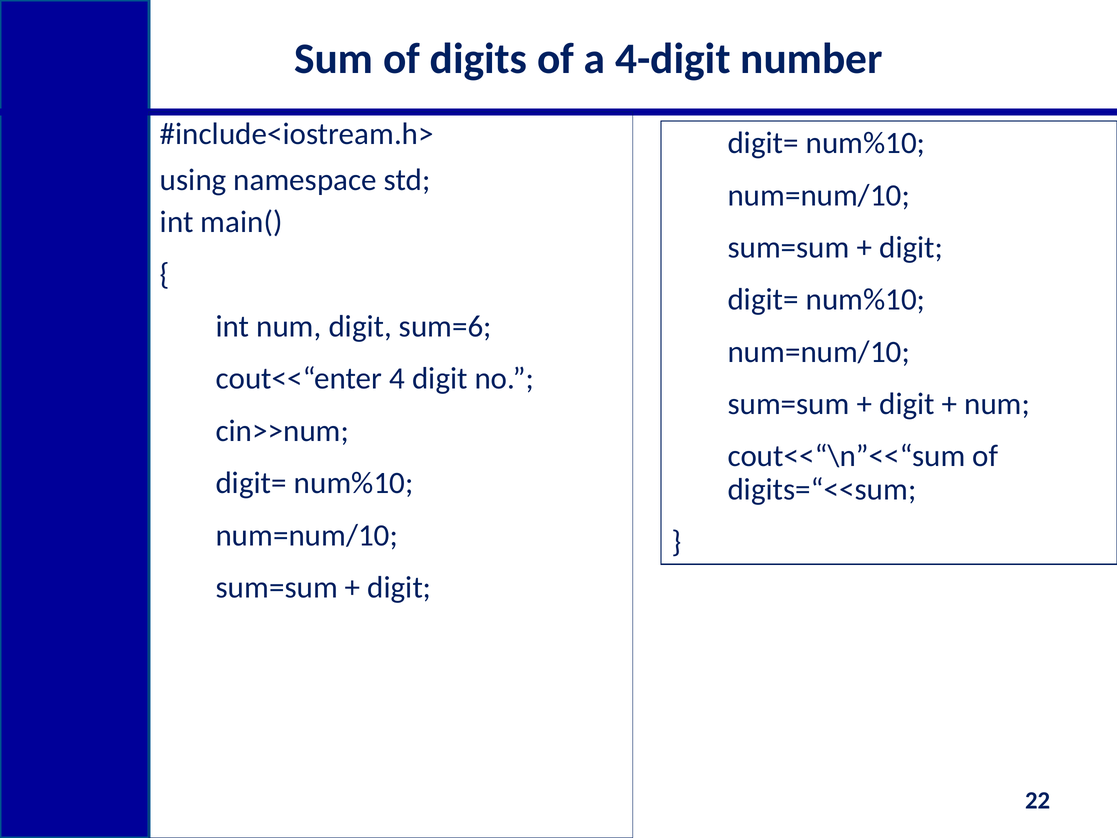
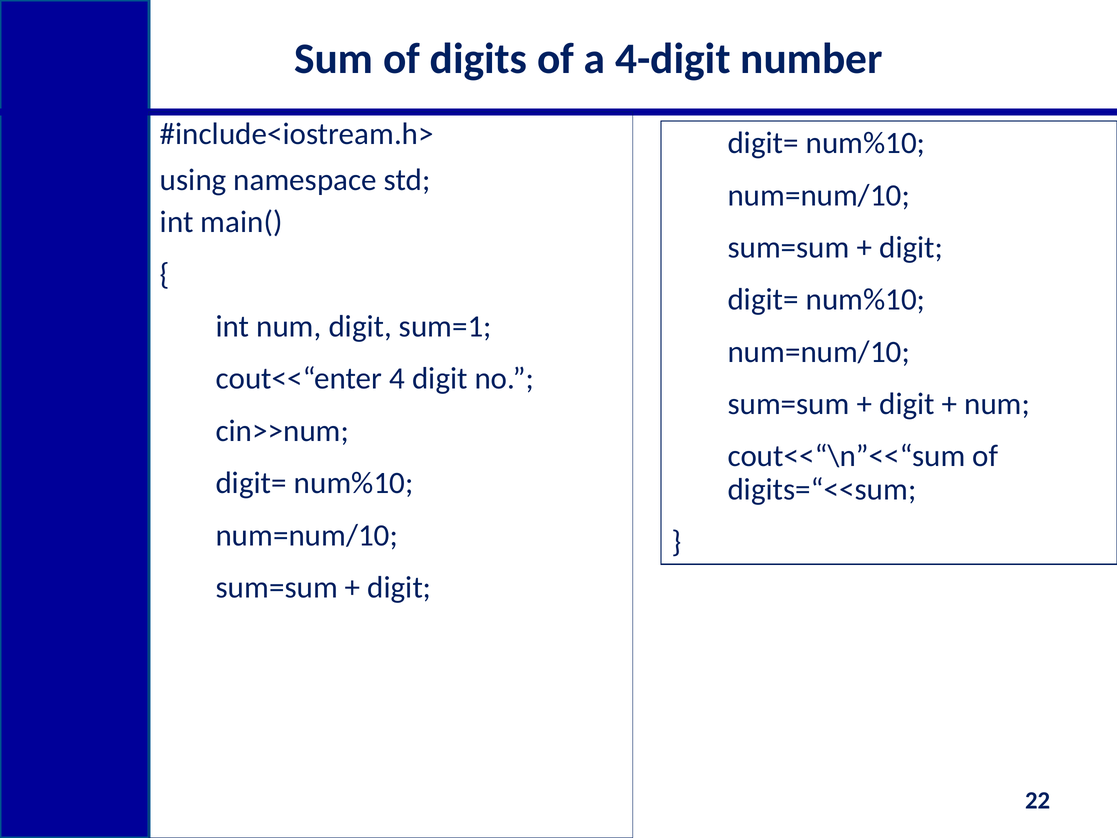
sum=6: sum=6 -> sum=1 (445, 326)
